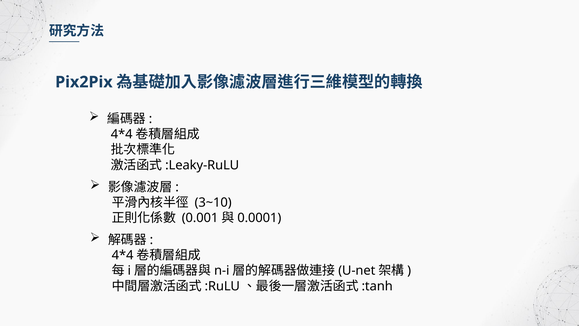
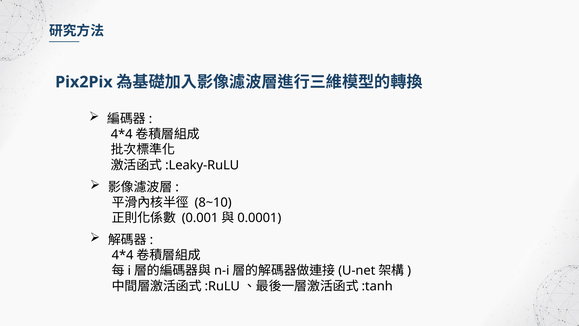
3~10: 3~10 -> 8~10 (213, 202)
